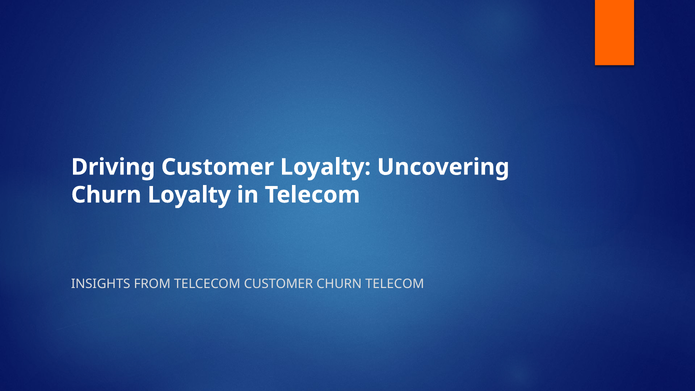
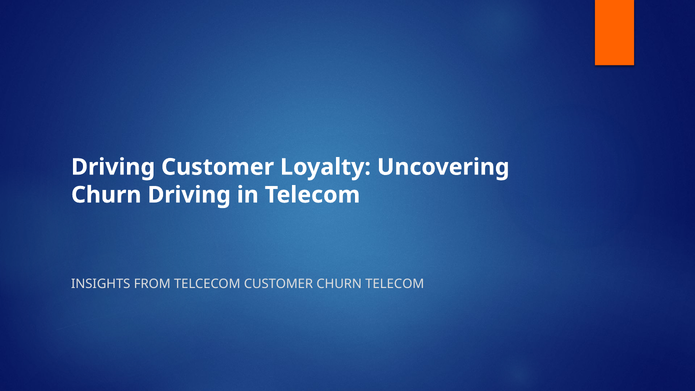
Churn Loyalty: Loyalty -> Driving (189, 195)
